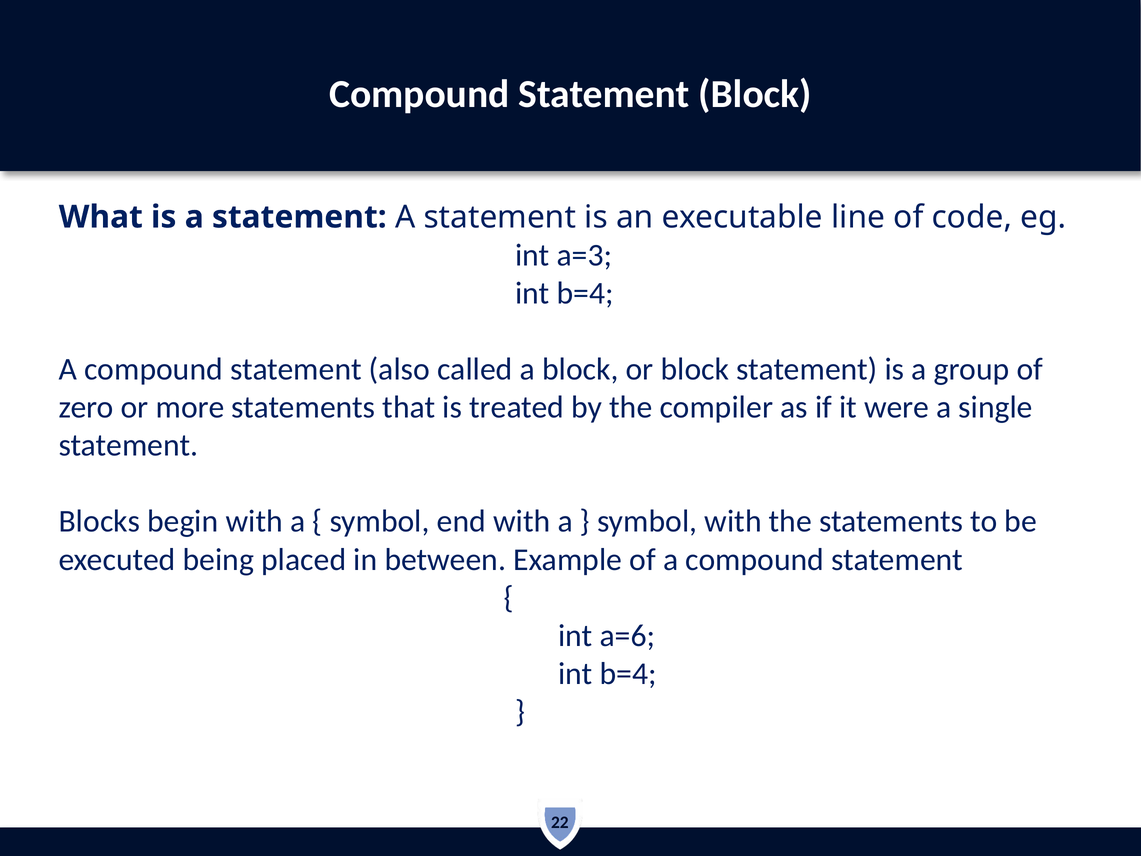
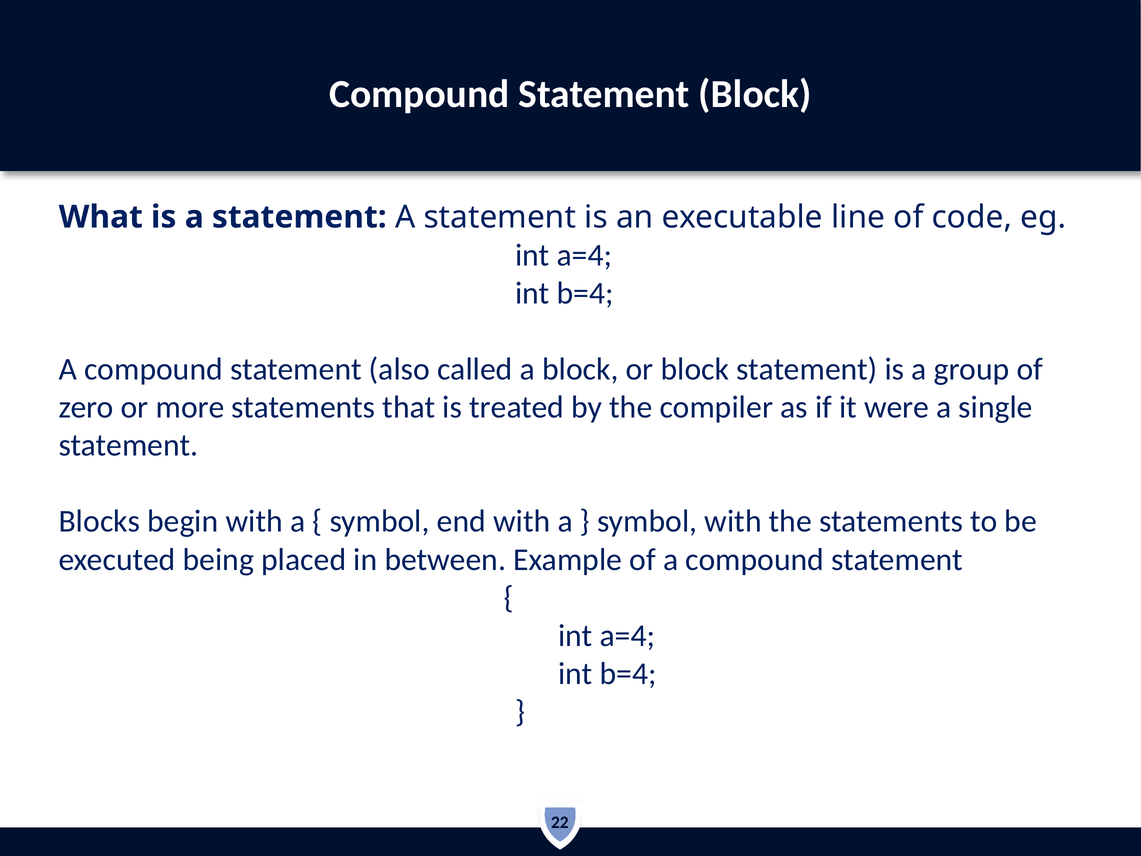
a=3: a=3 -> a=4 (584, 255)
a=6: a=6 -> a=4 (627, 636)
